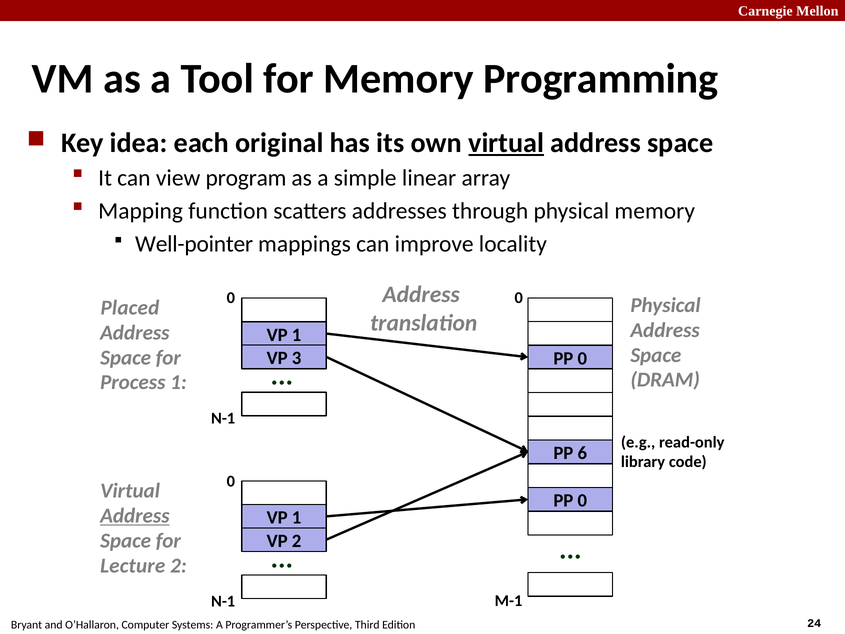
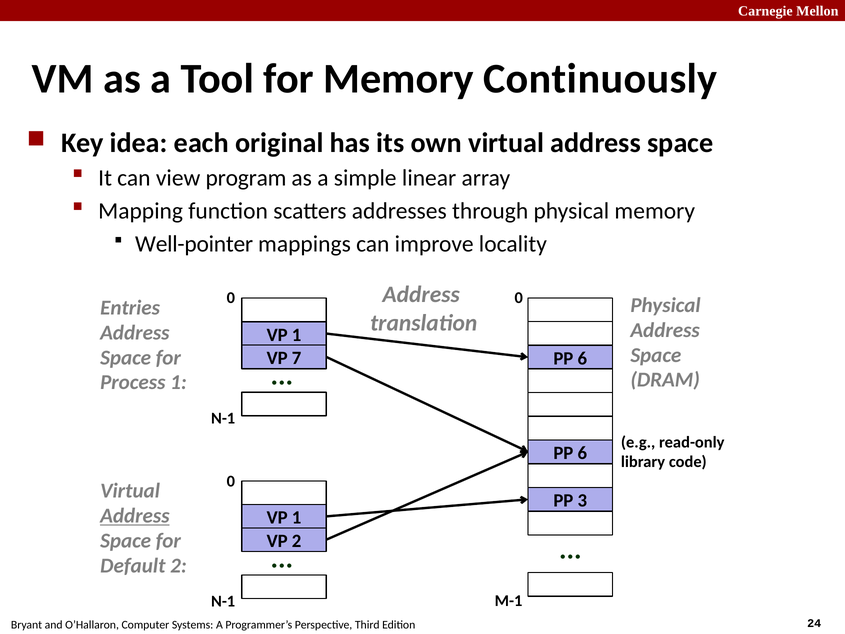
Programming: Programming -> Continuously (600, 79)
virtual underline: present -> none (506, 143)
Placed: Placed -> Entries (130, 308)
3: 3 -> 7 (297, 358)
0: 0 -> 6 (582, 358)
0: 0 -> 3 (582, 500)
Lecture: Lecture -> Default (133, 565)
